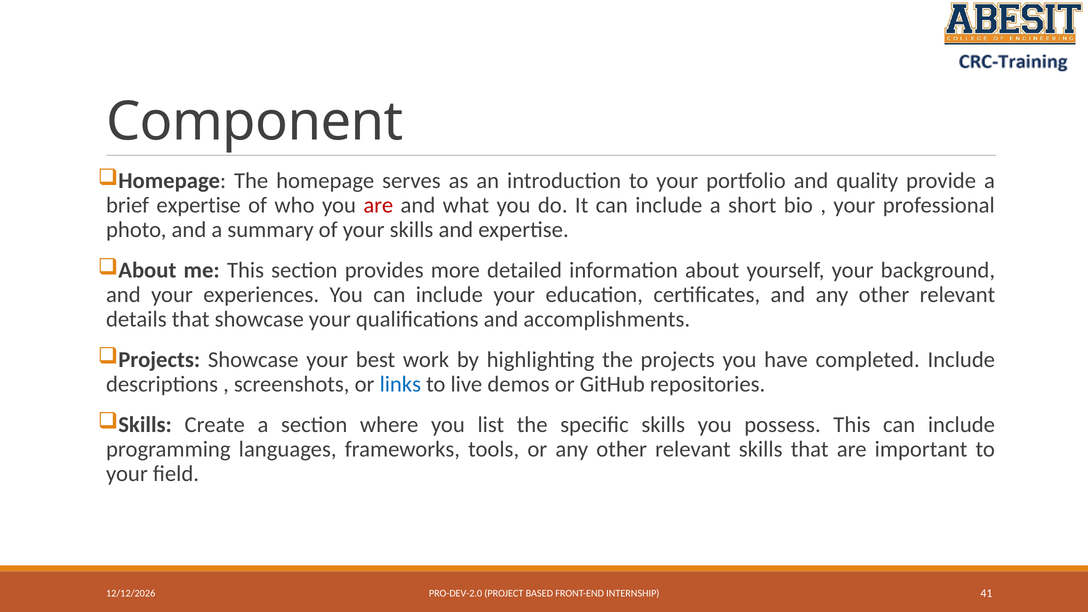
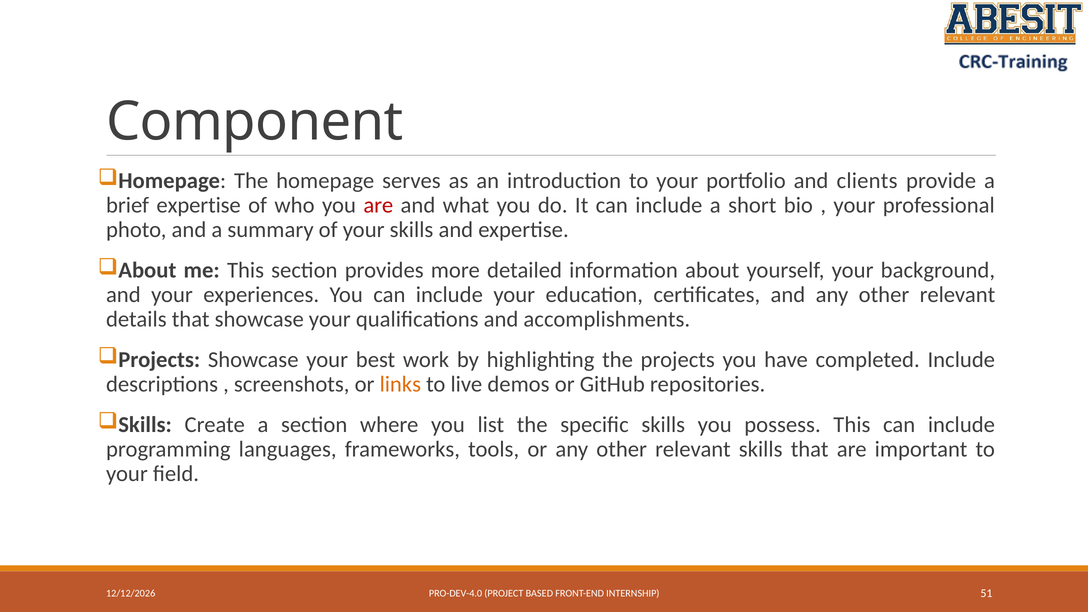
quality: quality -> clients (867, 181)
links colour: blue -> orange (400, 384)
PRO-DEV-2.0: PRO-DEV-2.0 -> PRO-DEV-4.0 (456, 593)
41: 41 -> 51 (986, 593)
